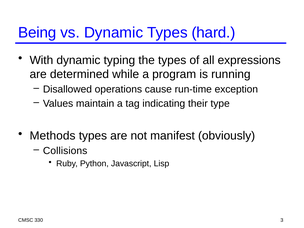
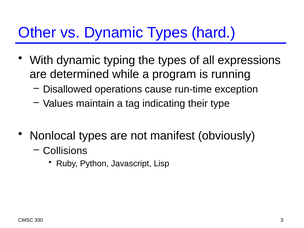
Being: Being -> Other (37, 33)
Methods: Methods -> Nonlocal (53, 136)
